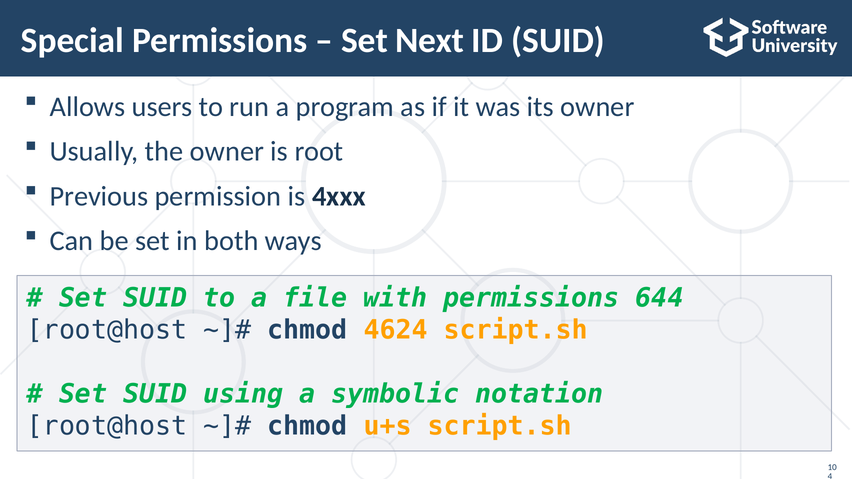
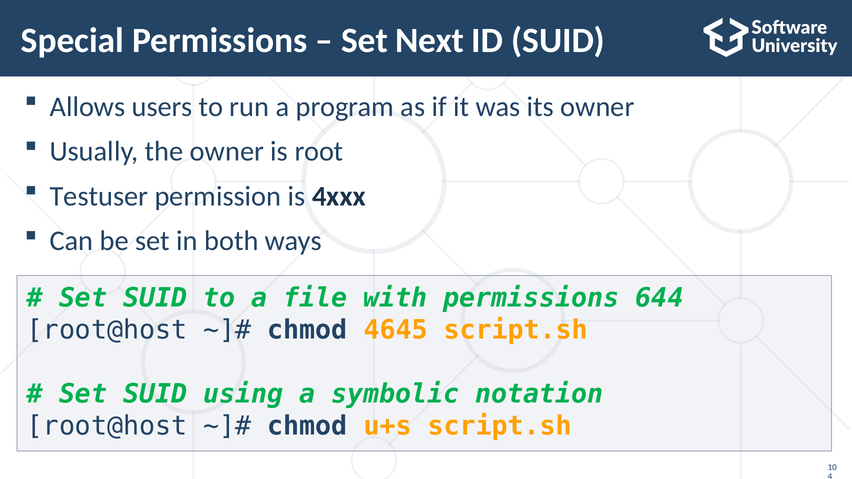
Previous: Previous -> Testuser (99, 196)
4624: 4624 -> 4645 (396, 330)
